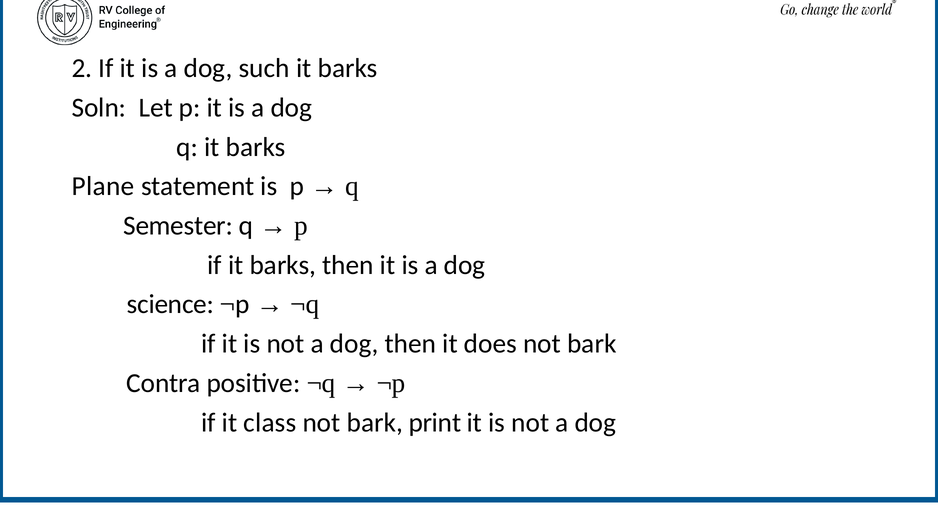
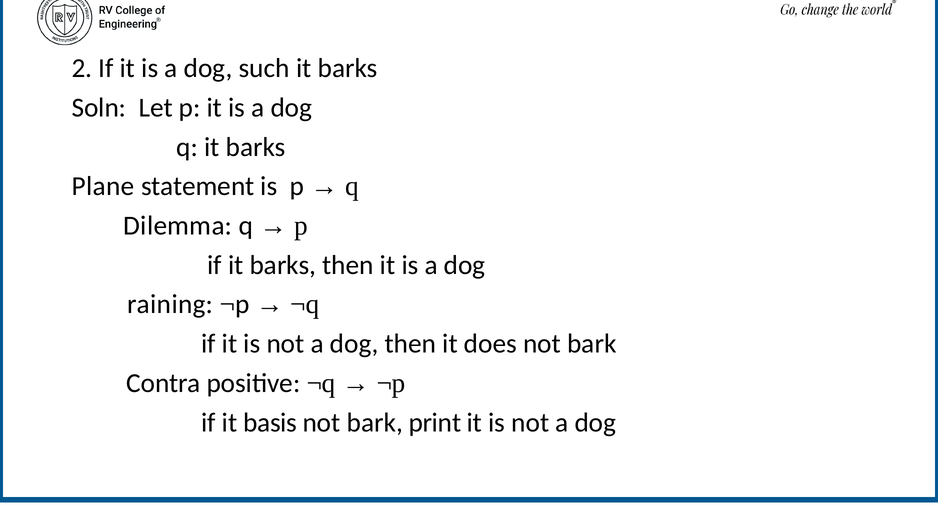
Semester: Semester -> Dilemma (178, 226)
science: science -> raining (170, 304)
class: class -> basis (270, 422)
